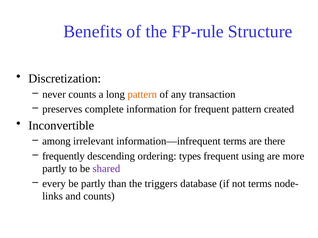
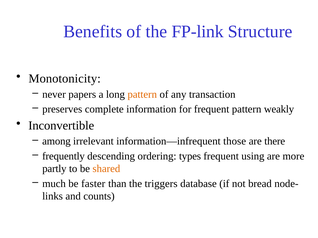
FP-rule: FP-rule -> FP-link (198, 32)
Discretization: Discretization -> Monotonicity (65, 79)
never counts: counts -> papers (82, 95)
created: created -> weakly (279, 109)
information—infrequent terms: terms -> those (235, 142)
shared colour: purple -> orange (106, 169)
every: every -> much (54, 184)
be partly: partly -> faster (93, 184)
not terms: terms -> bread (260, 184)
